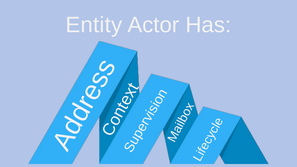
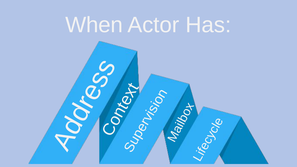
Entity: Entity -> When (94, 25)
